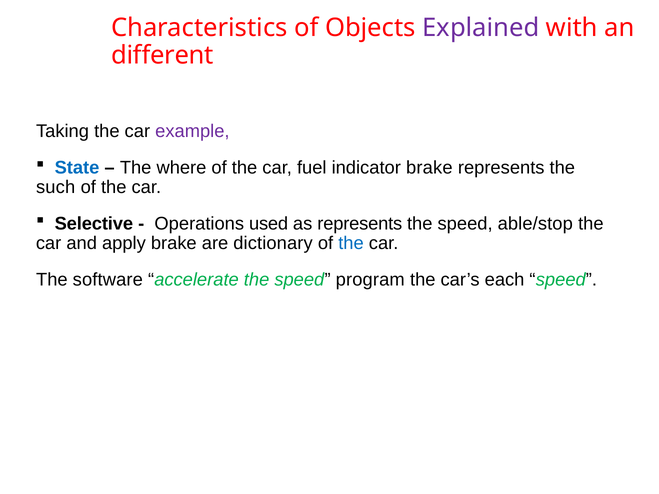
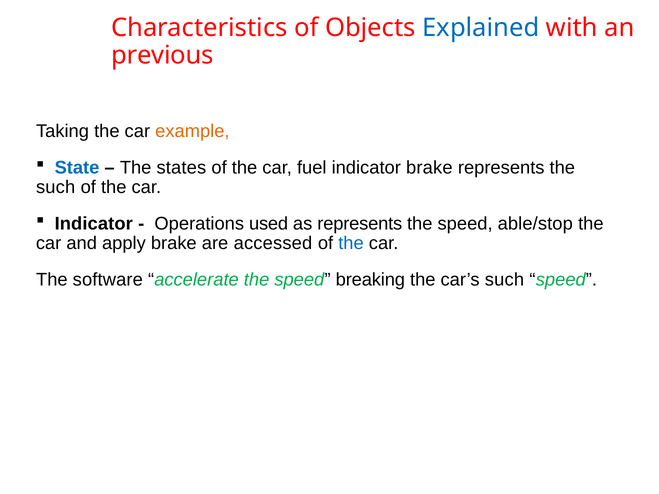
Explained colour: purple -> blue (481, 28)
different: different -> previous (162, 55)
example colour: purple -> orange (192, 131)
where: where -> states (181, 168)
Selective: Selective -> Indicator (94, 224)
dictionary: dictionary -> accessed (273, 243)
program: program -> breaking (370, 280)
car’s each: each -> such (504, 280)
